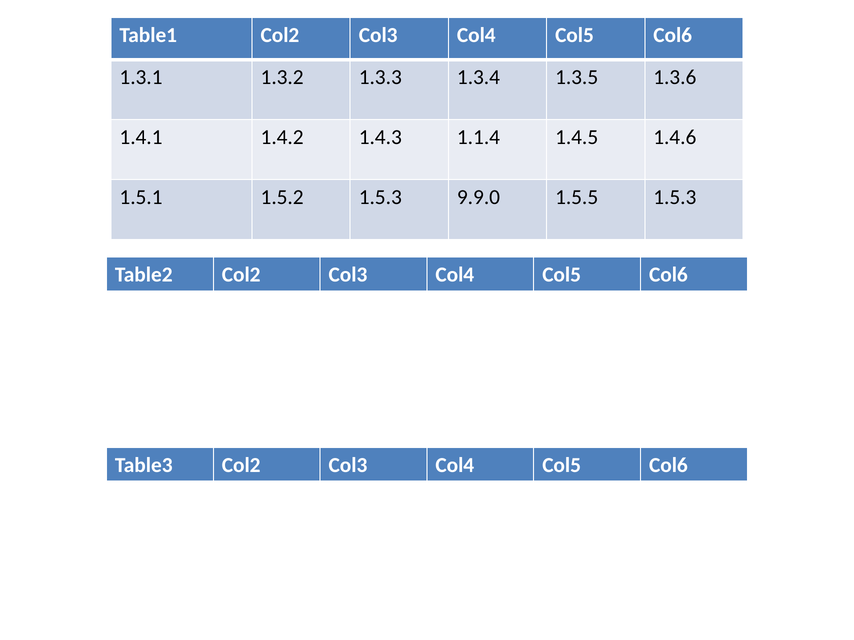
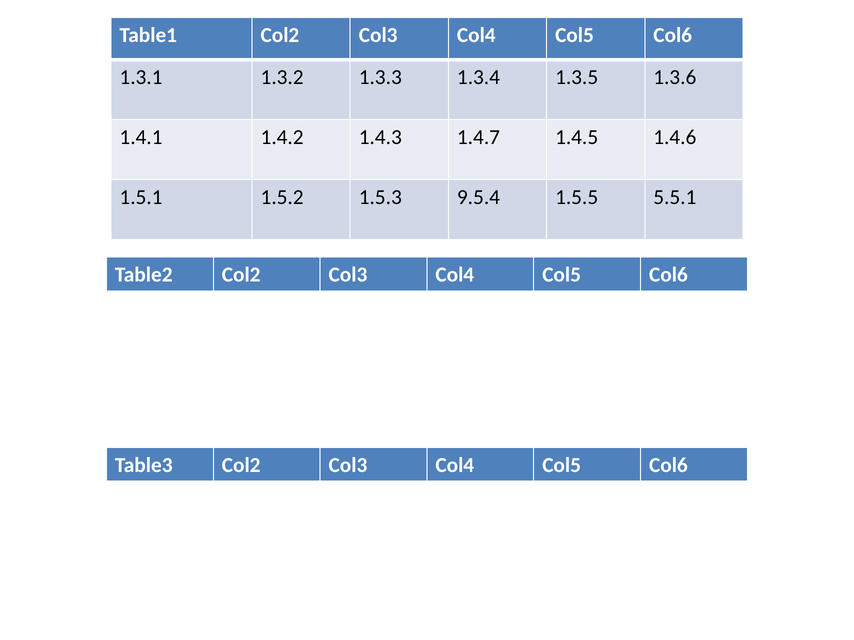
1.1.4: 1.1.4 -> 1.4.7 (478, 137)
9.9.0: 9.9.0 -> 9.5.4 (478, 197)
1.5.5 1.5.3: 1.5.3 -> 5.5.1 (675, 197)
